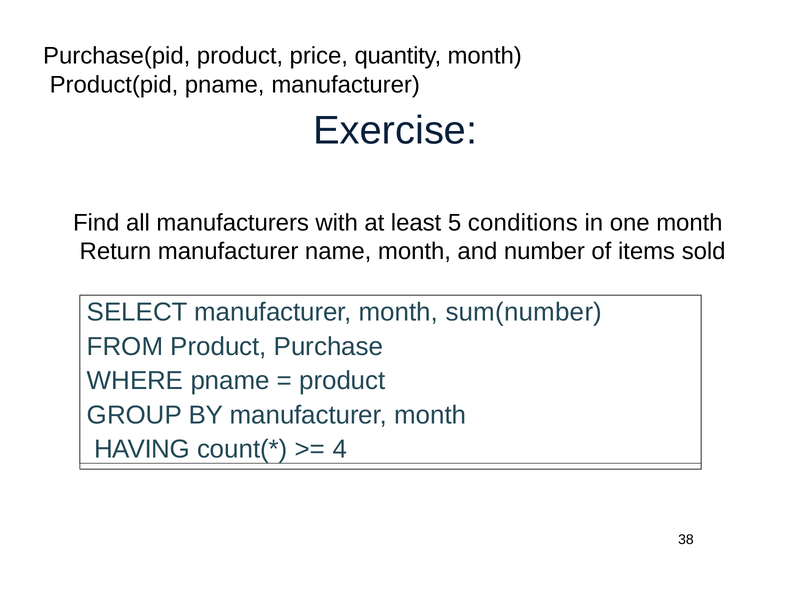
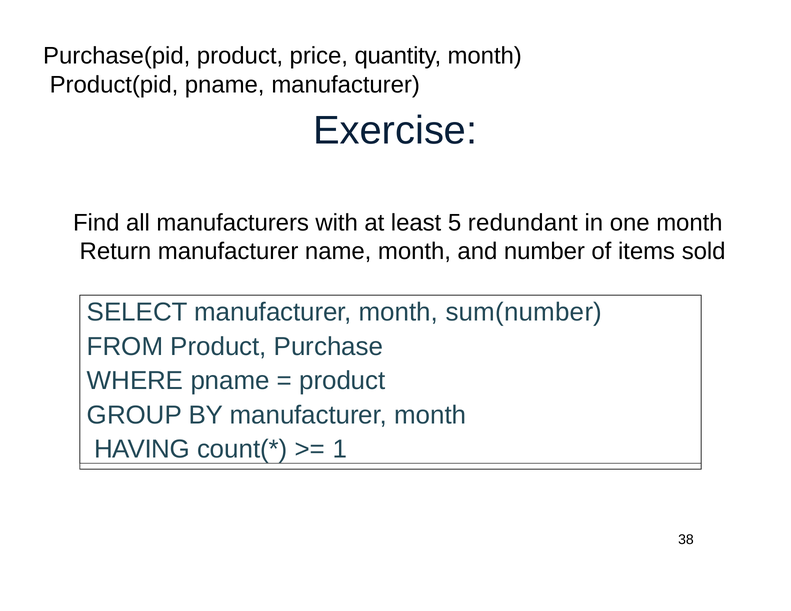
conditions: conditions -> redundant (523, 223)
4: 4 -> 1 (340, 449)
